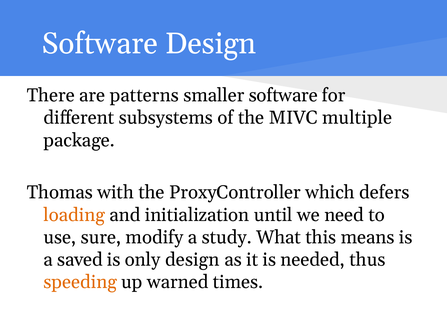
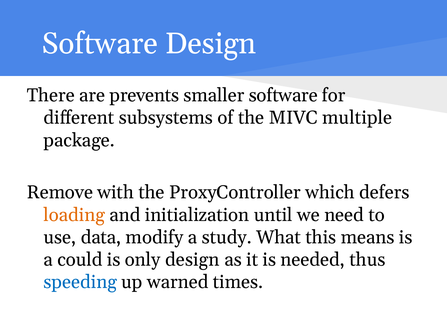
patterns: patterns -> prevents (144, 95)
Thomas: Thomas -> Remove (60, 192)
sure: sure -> data (101, 237)
saved: saved -> could (80, 259)
speeding colour: orange -> blue (80, 281)
